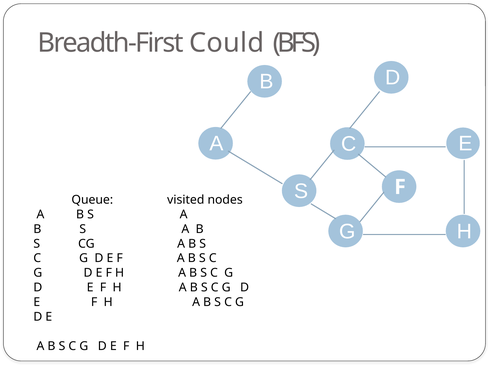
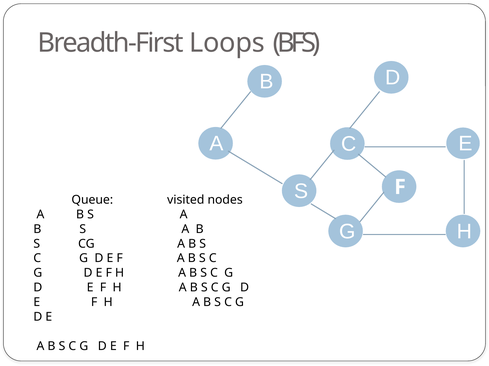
Could: Could -> Loops (227, 43)
